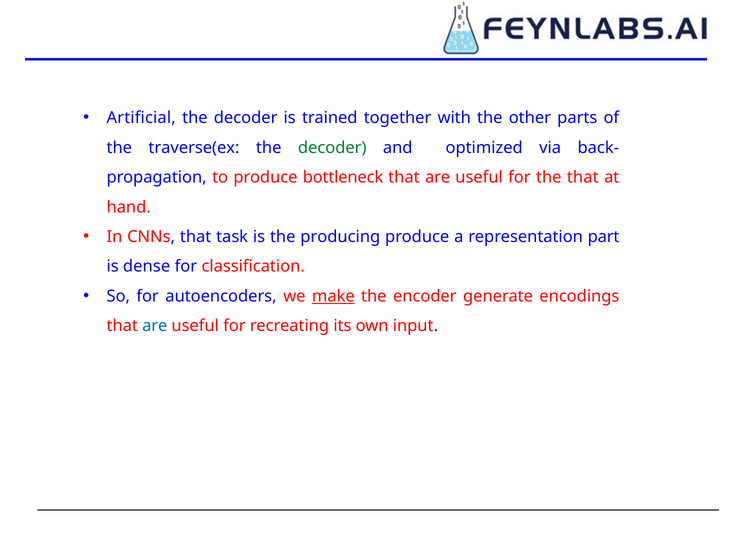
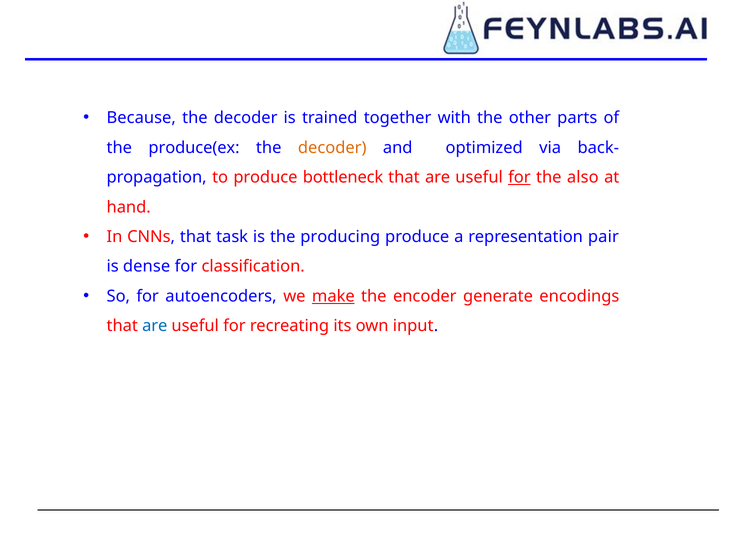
Artificial: Artificial -> Because (141, 118)
traverse(ex: traverse(ex -> produce(ex (194, 148)
decoder colour: green -> orange (332, 148)
for underline: none -> present (519, 177)
the that: that -> also (583, 177)
part: part -> pair (603, 237)
